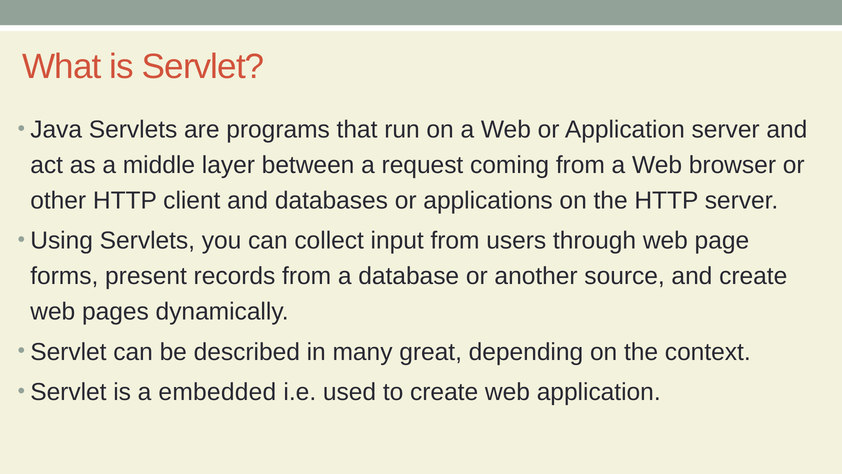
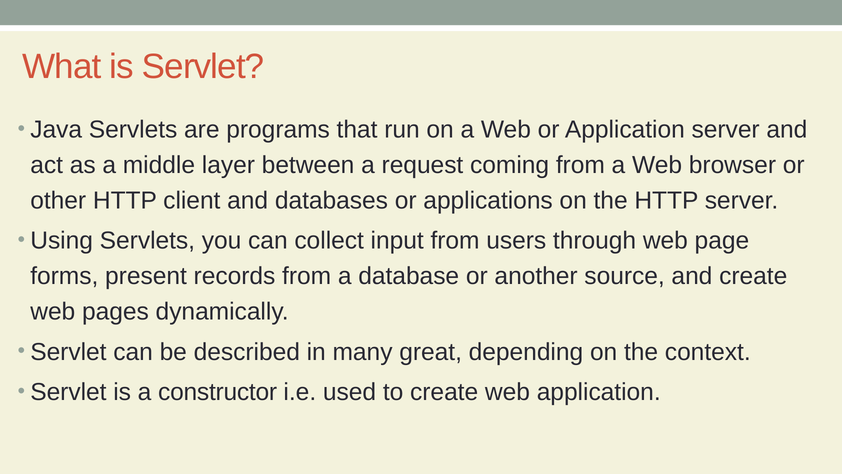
embedded: embedded -> constructor (218, 392)
